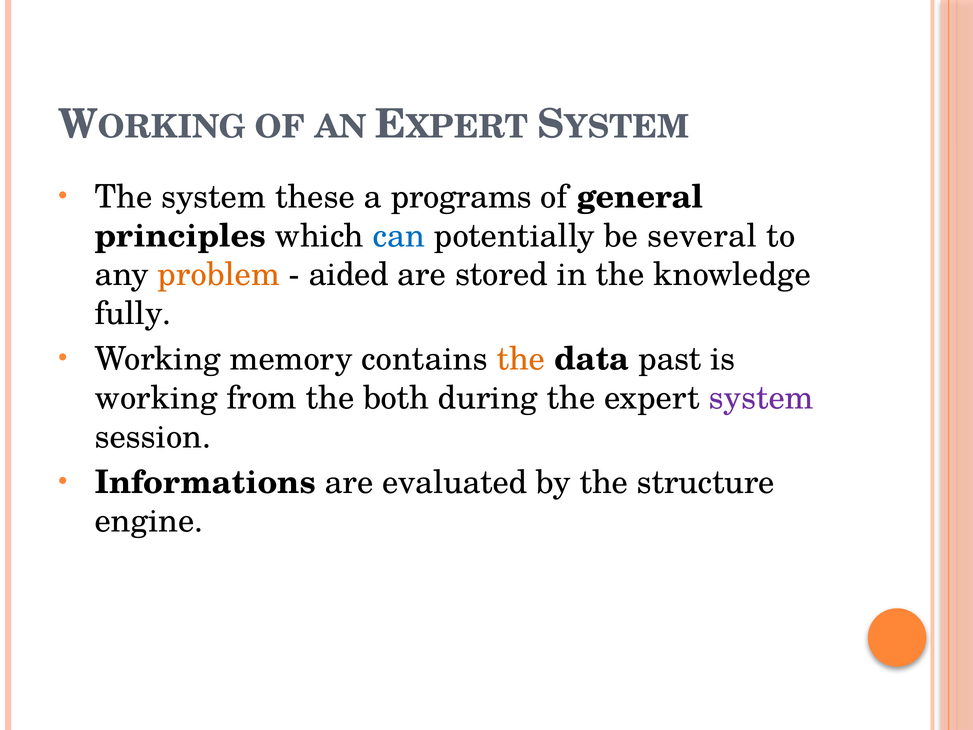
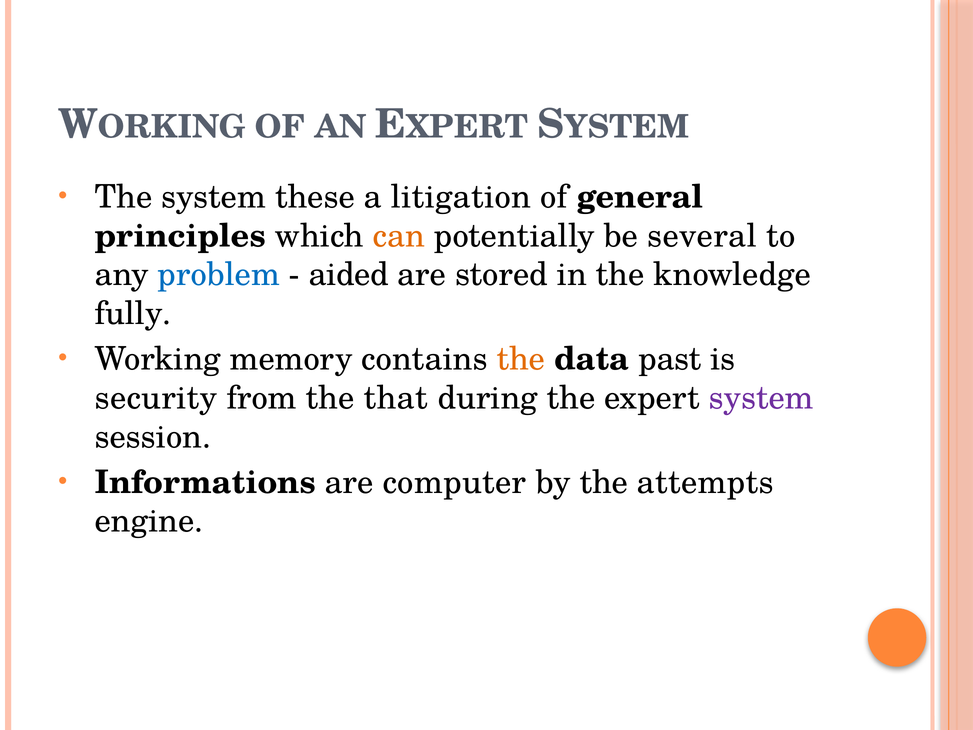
programs: programs -> litigation (461, 197)
can colour: blue -> orange (399, 236)
problem colour: orange -> blue (219, 275)
working: working -> security (156, 398)
both: both -> that (396, 398)
evaluated: evaluated -> computer (454, 482)
structure: structure -> attempts (705, 482)
